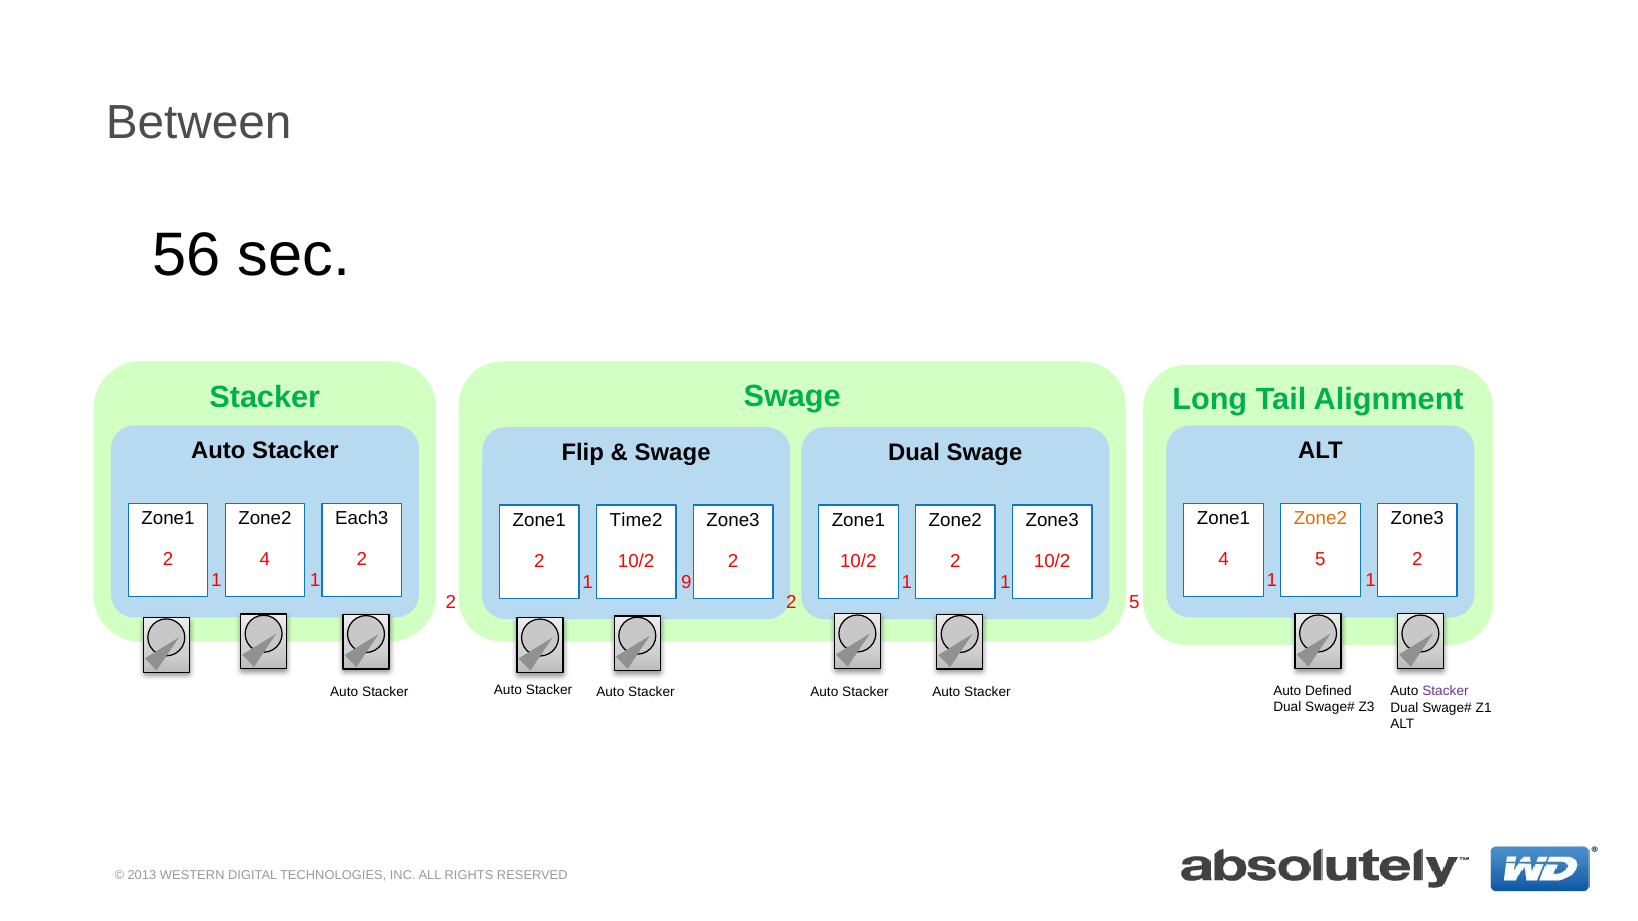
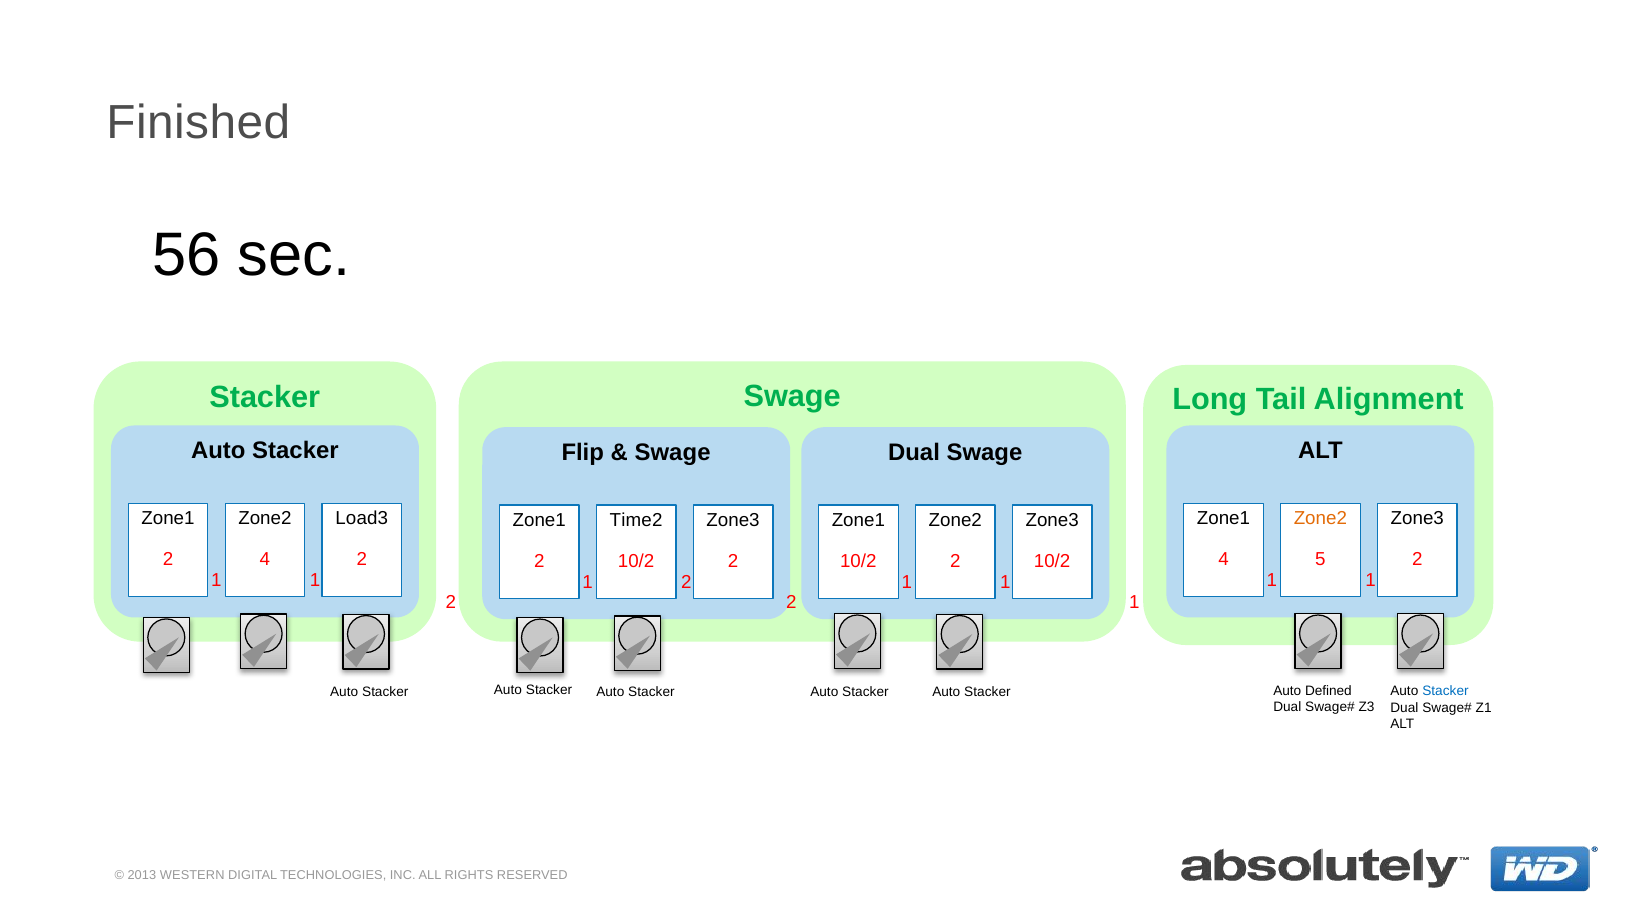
Between: Between -> Finished (198, 122)
Each3: Each3 -> Load3 (362, 519)
9: 9 -> 2 (686, 582)
5: 5 -> 1 (1134, 603)
Stacker colour: purple -> blue (1445, 692)
